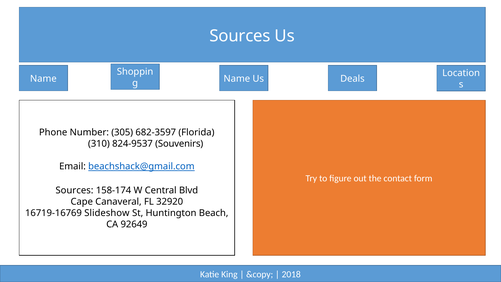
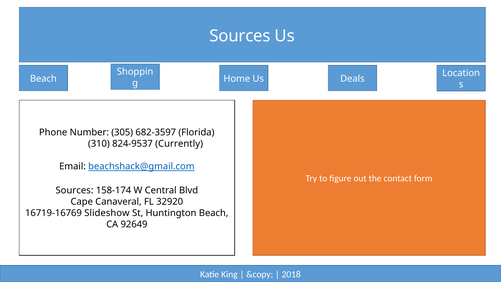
Name: Name -> Beach (43, 79)
Name: Name -> Home (237, 79)
Souvenirs: Souvenirs -> Currently (179, 144)
